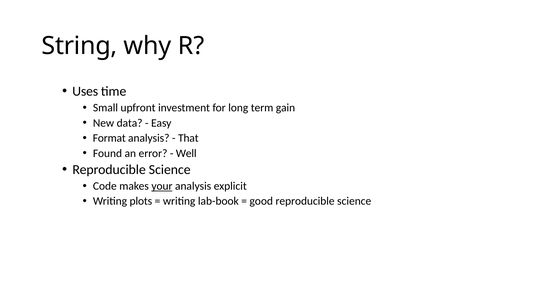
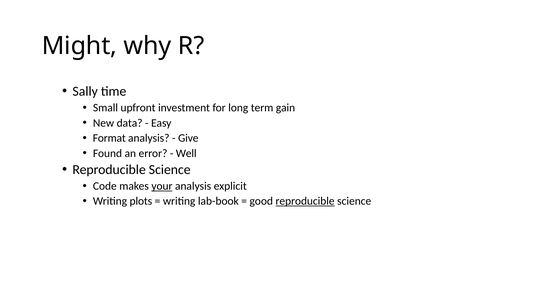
String: String -> Might (79, 46)
Uses: Uses -> Sally (85, 91)
That: That -> Give (188, 138)
reproducible underline: none -> present (305, 201)
